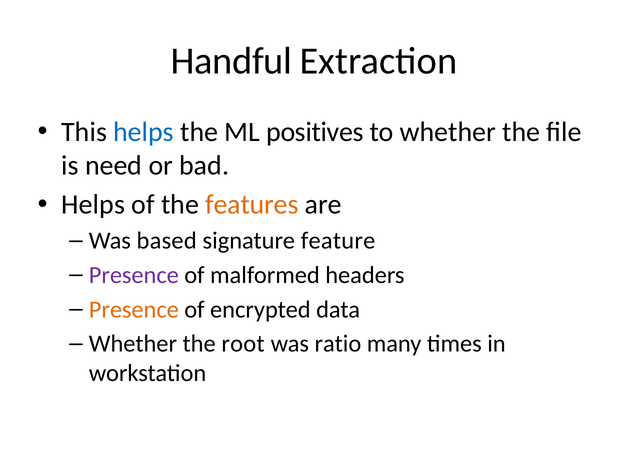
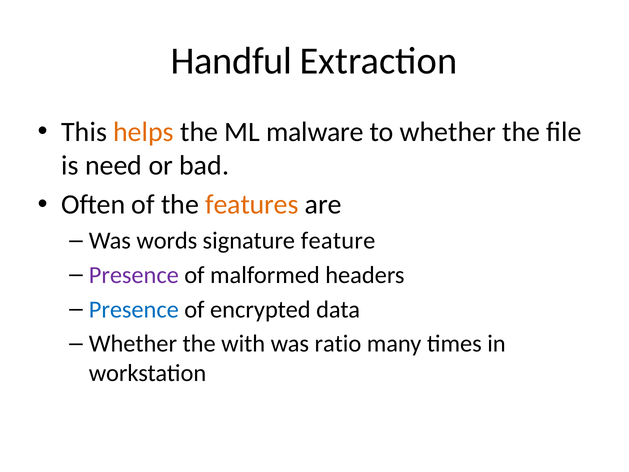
helps colour: blue -> orange (144, 132)
positives: positives -> malware (315, 132)
Helps: Helps -> Often (93, 205)
based: based -> words (167, 241)
Presence colour: orange -> blue (134, 309)
root: root -> with (243, 344)
